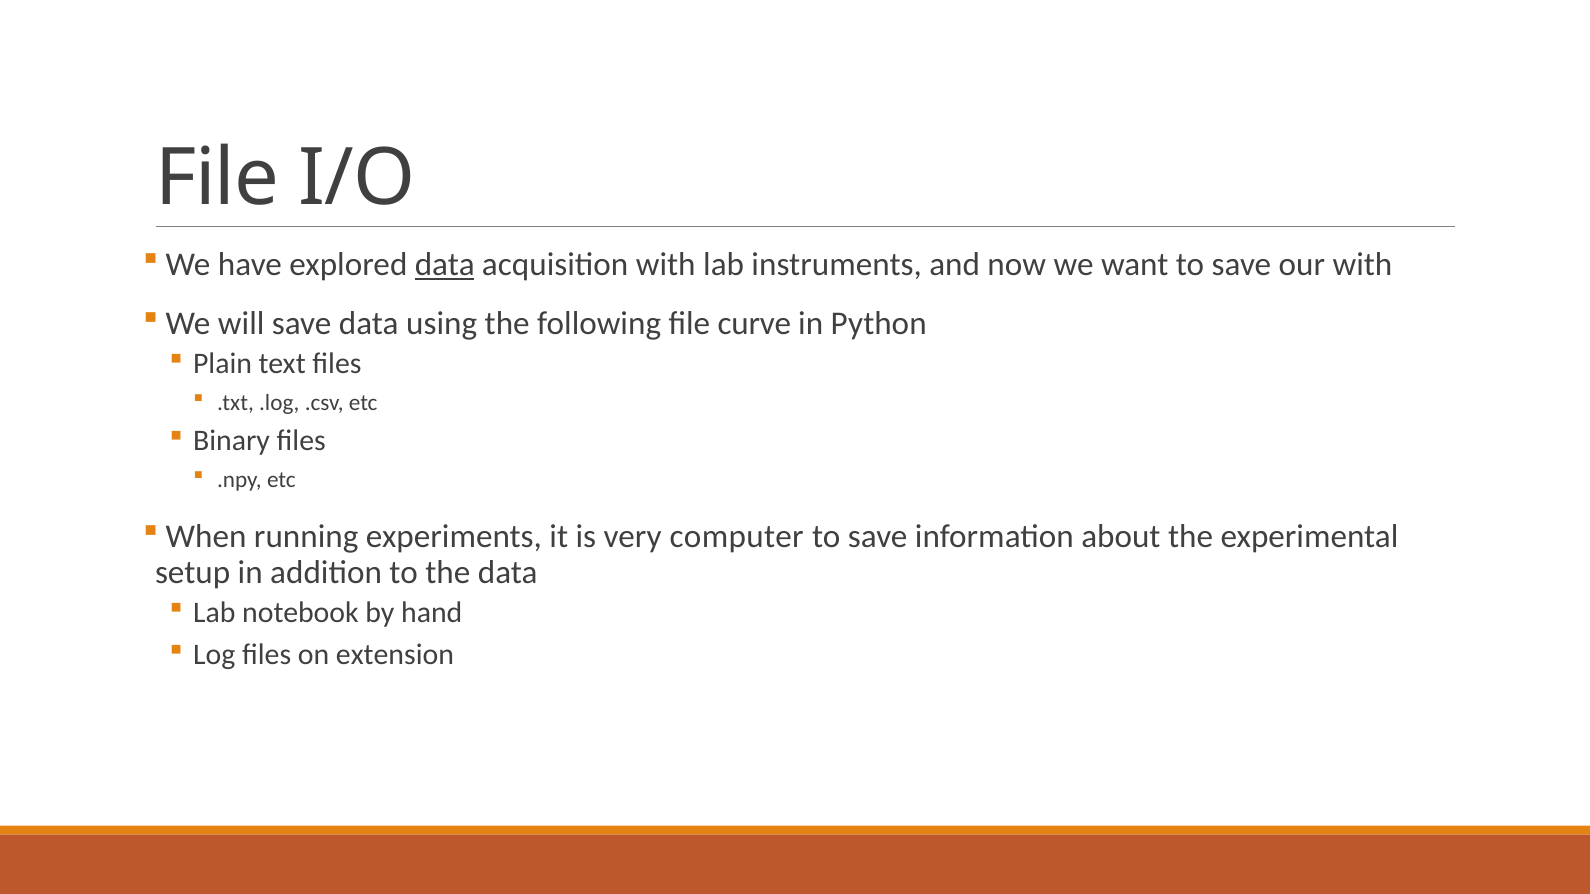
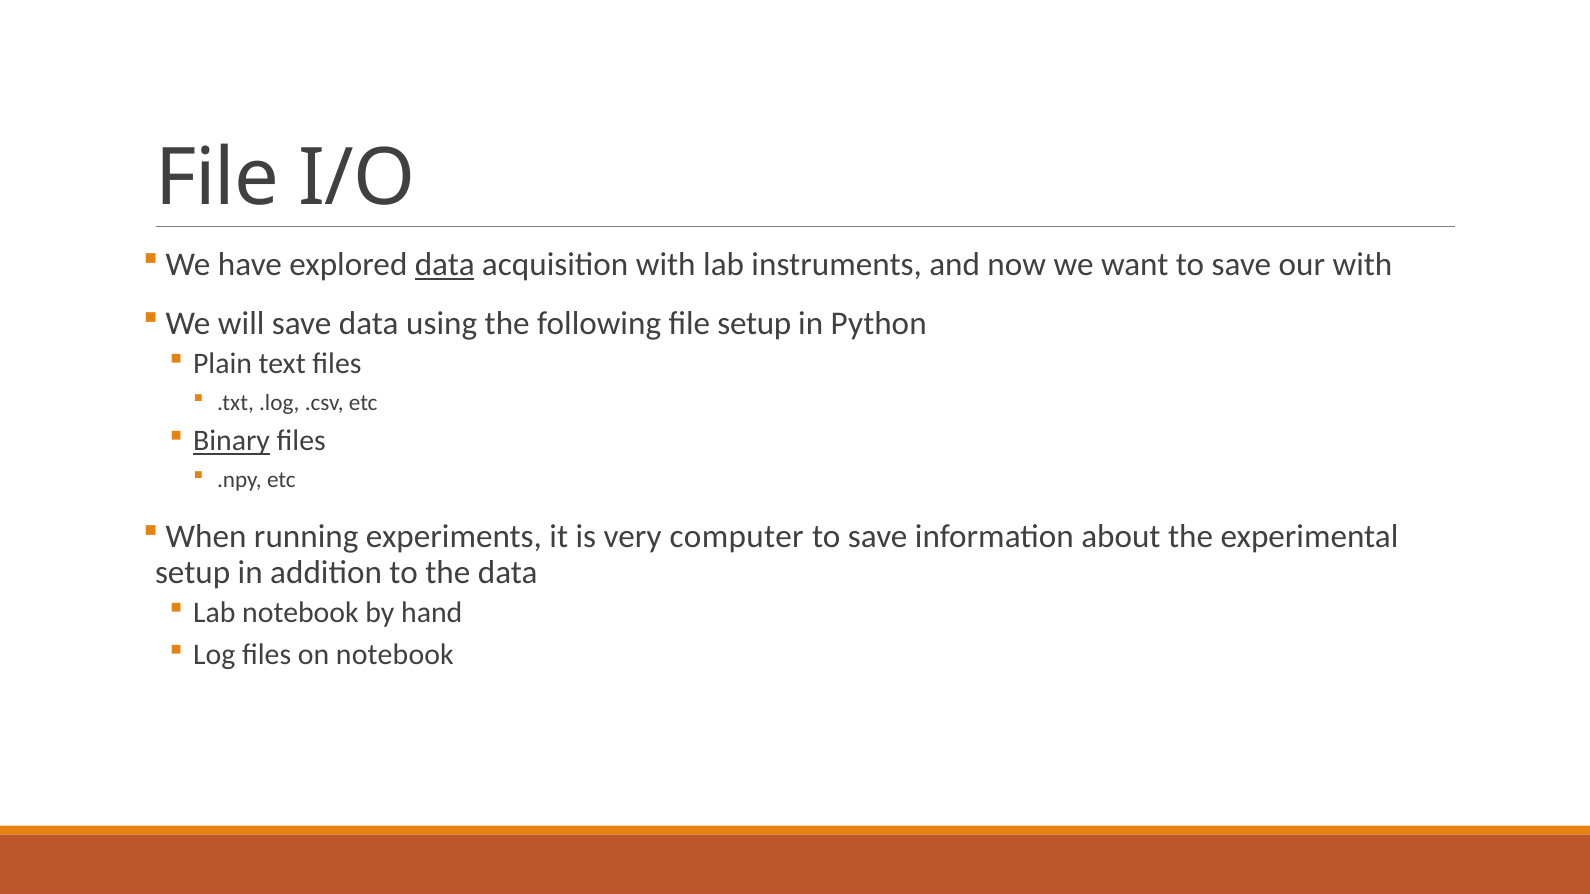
file curve: curve -> setup (754, 323)
Binary underline: none -> present (232, 441)
on extension: extension -> notebook (395, 655)
